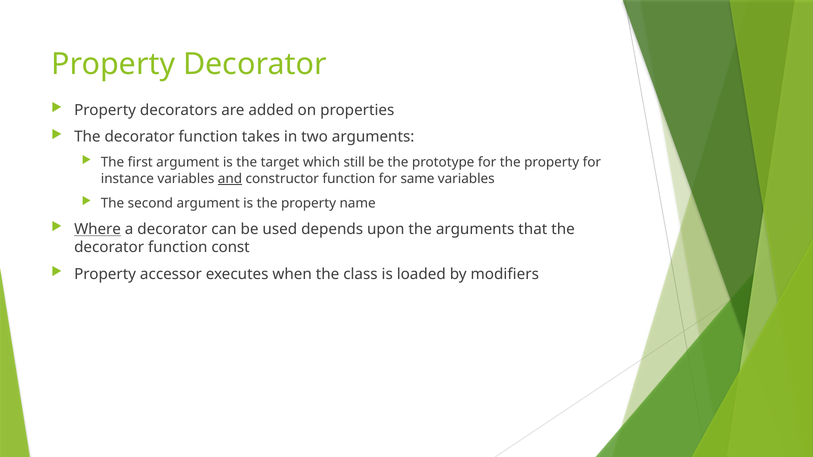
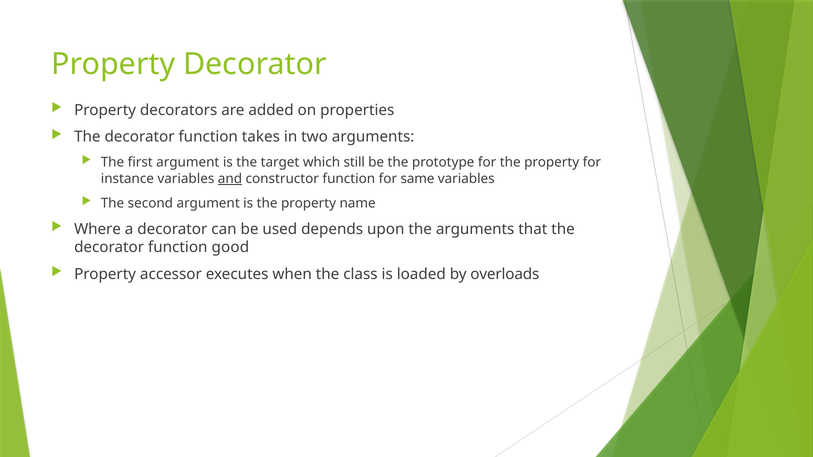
Where underline: present -> none (98, 229)
const: const -> good (230, 248)
modifiers: modifiers -> overloads (505, 274)
